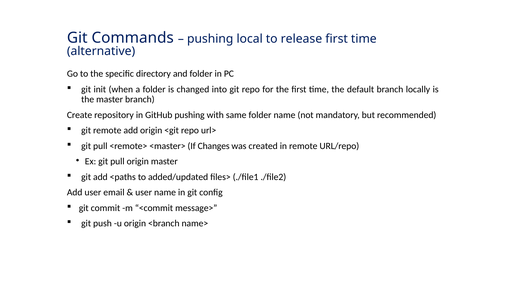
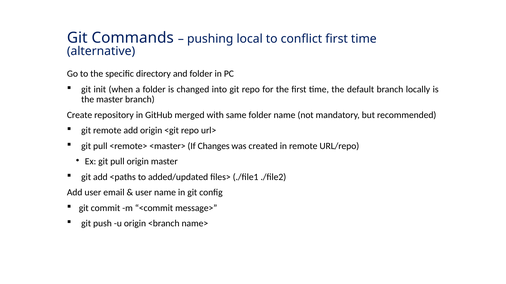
release: release -> conflict (301, 39)
GitHub pushing: pushing -> merged (190, 115)
